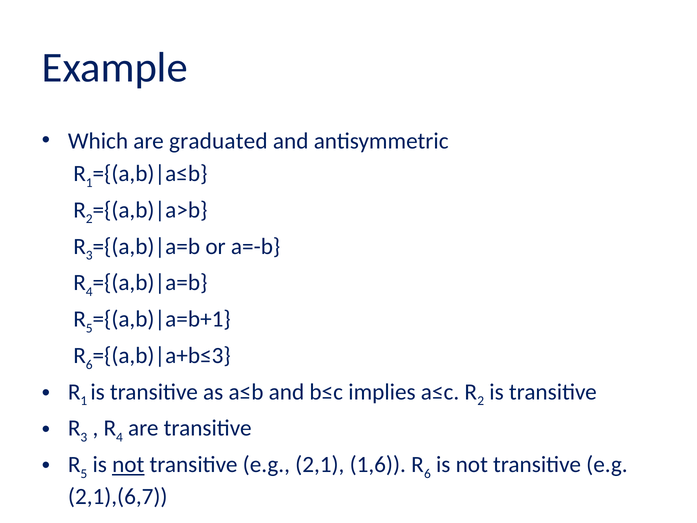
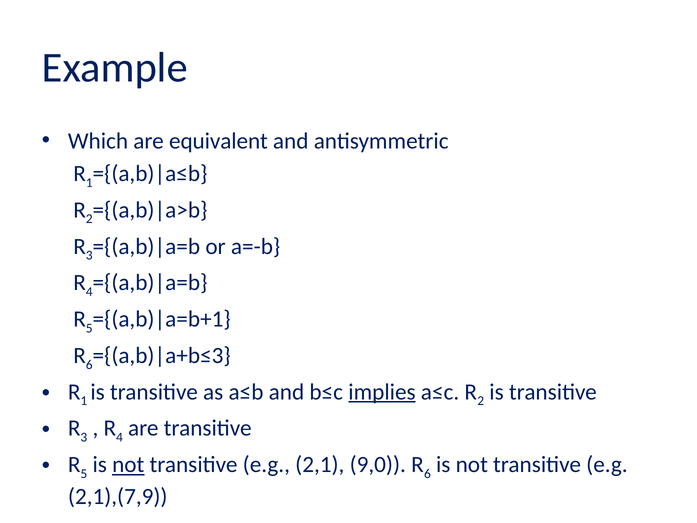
graduated: graduated -> equivalent (218, 141)
implies underline: none -> present (382, 392)
1,6: 1,6 -> 9,0 (378, 464)
2,1),(6,7: 2,1),(6,7 -> 2,1),(7,9 (118, 496)
